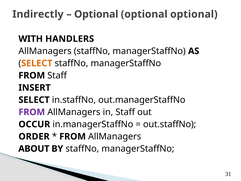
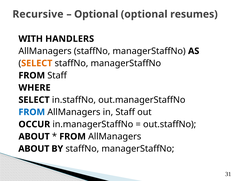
Indirectly: Indirectly -> Recursive (38, 14)
optional: optional -> resumes (194, 14)
INSERT: INSERT -> WHERE (35, 88)
FROM colour: purple -> blue (32, 112)
ORDER: ORDER -> ABOUT (34, 136)
